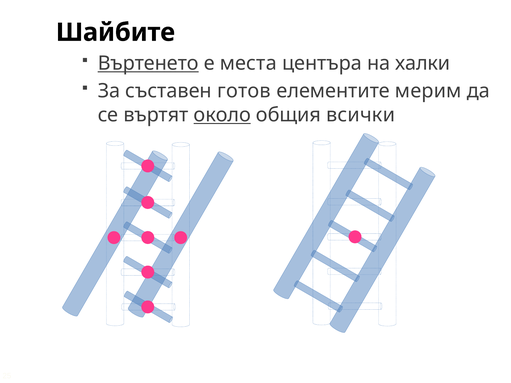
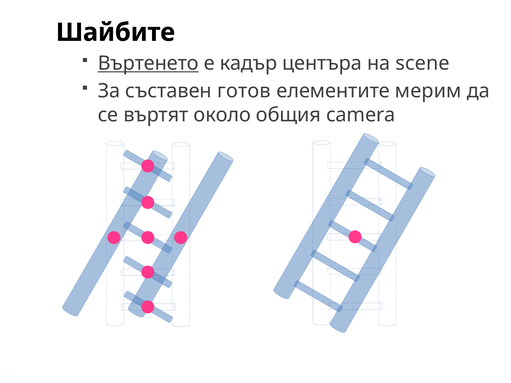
места: места -> кадър (248, 63)
халки: халки -> scene (423, 63)
около underline: present -> none (222, 115)
всички: всички -> camera (361, 115)
